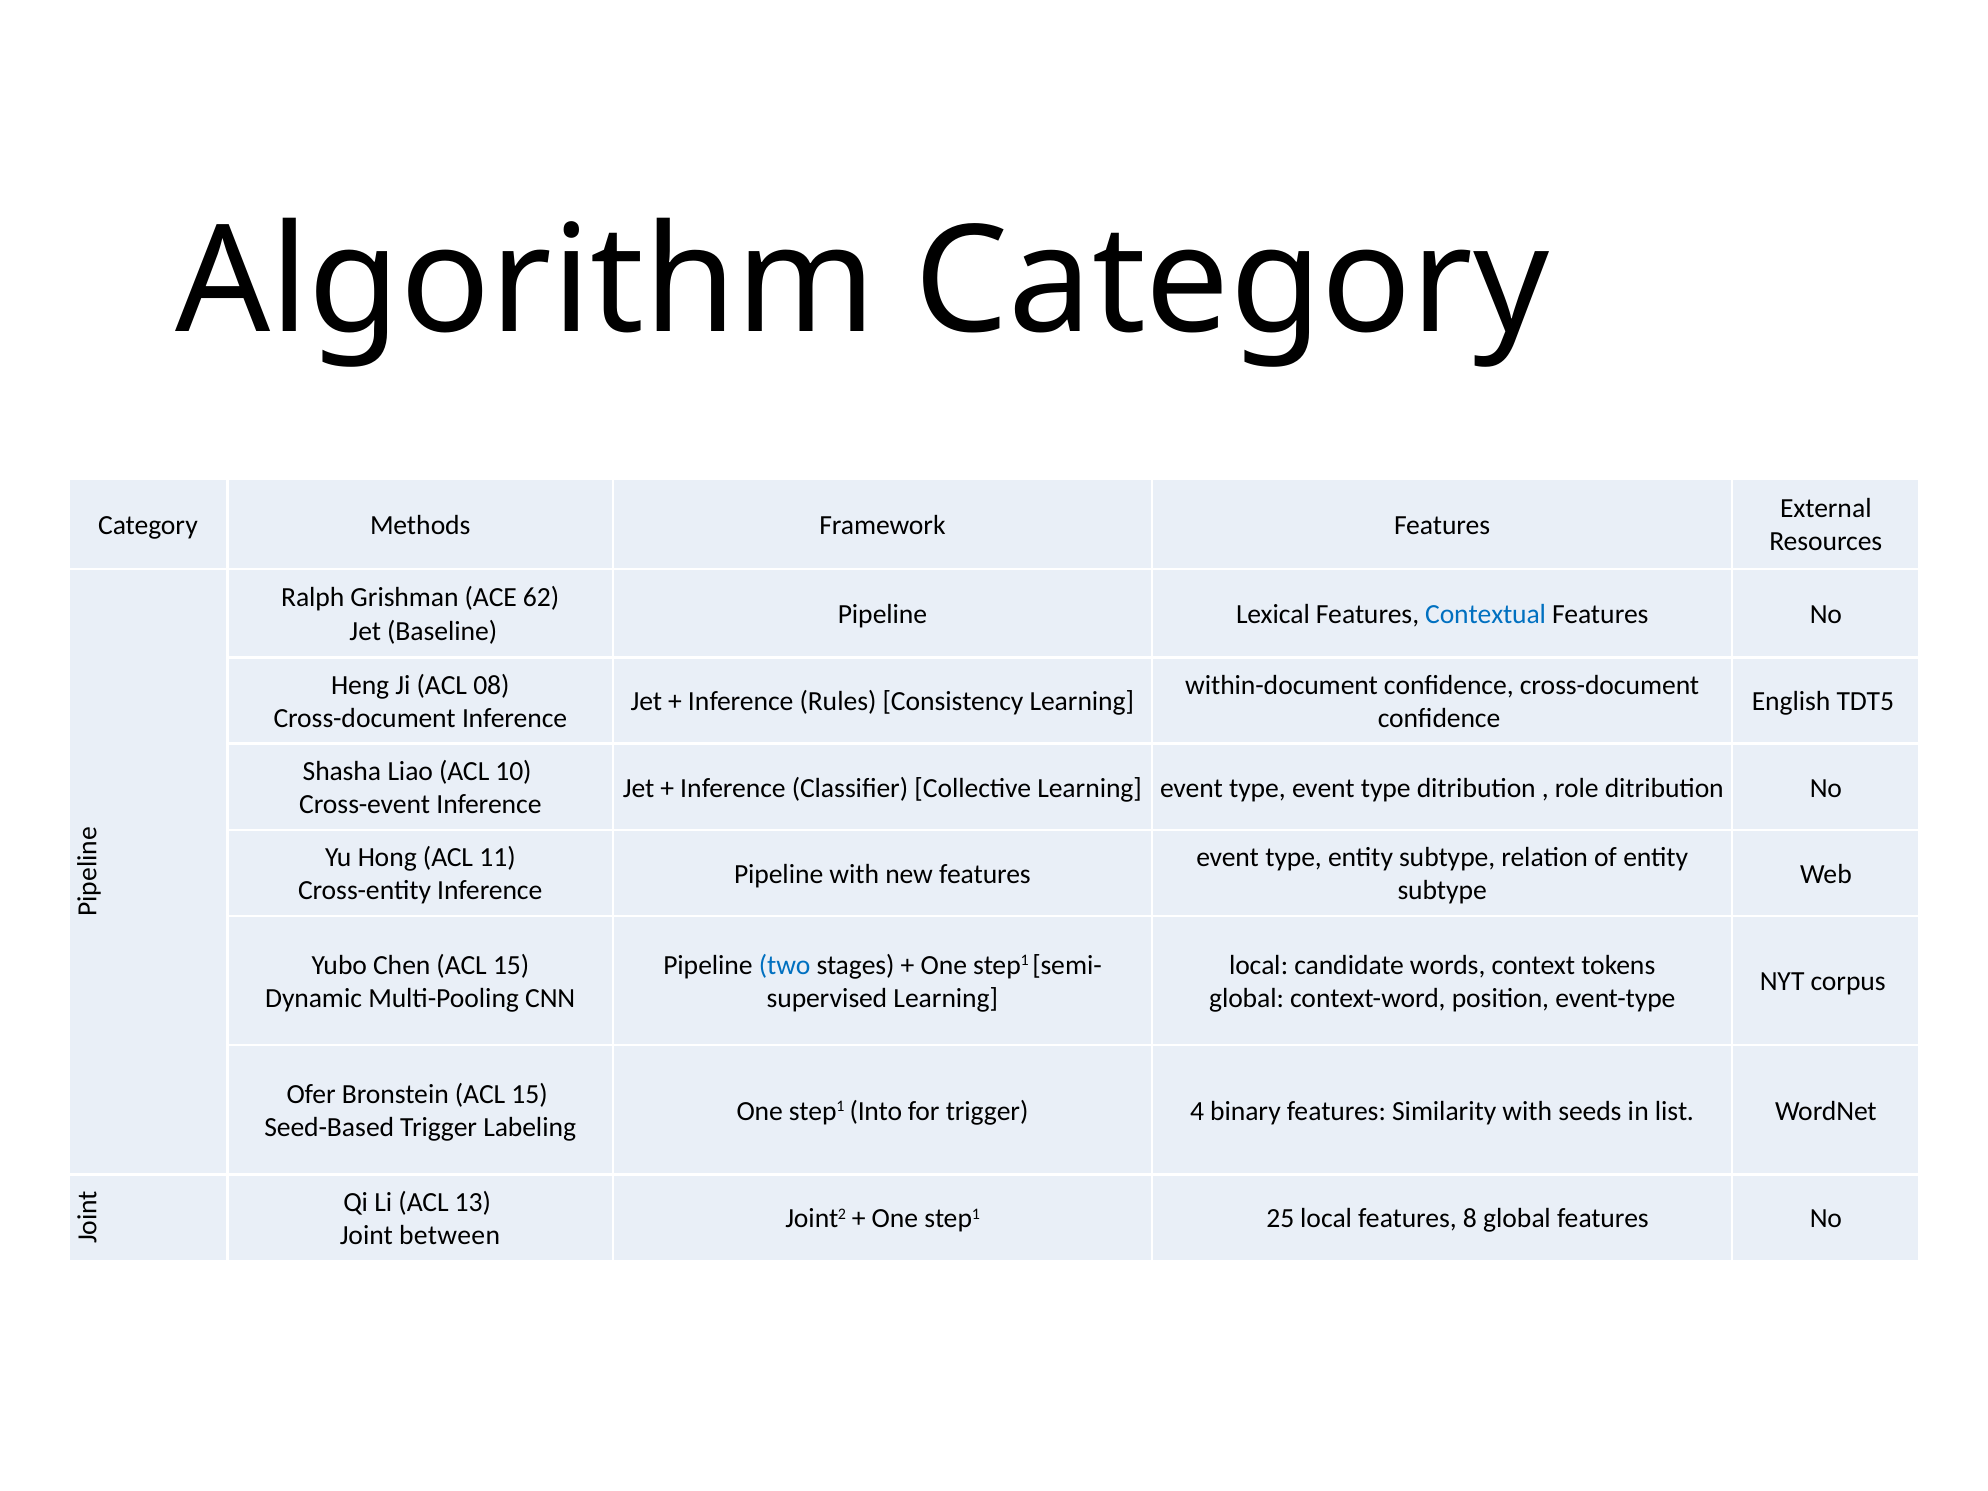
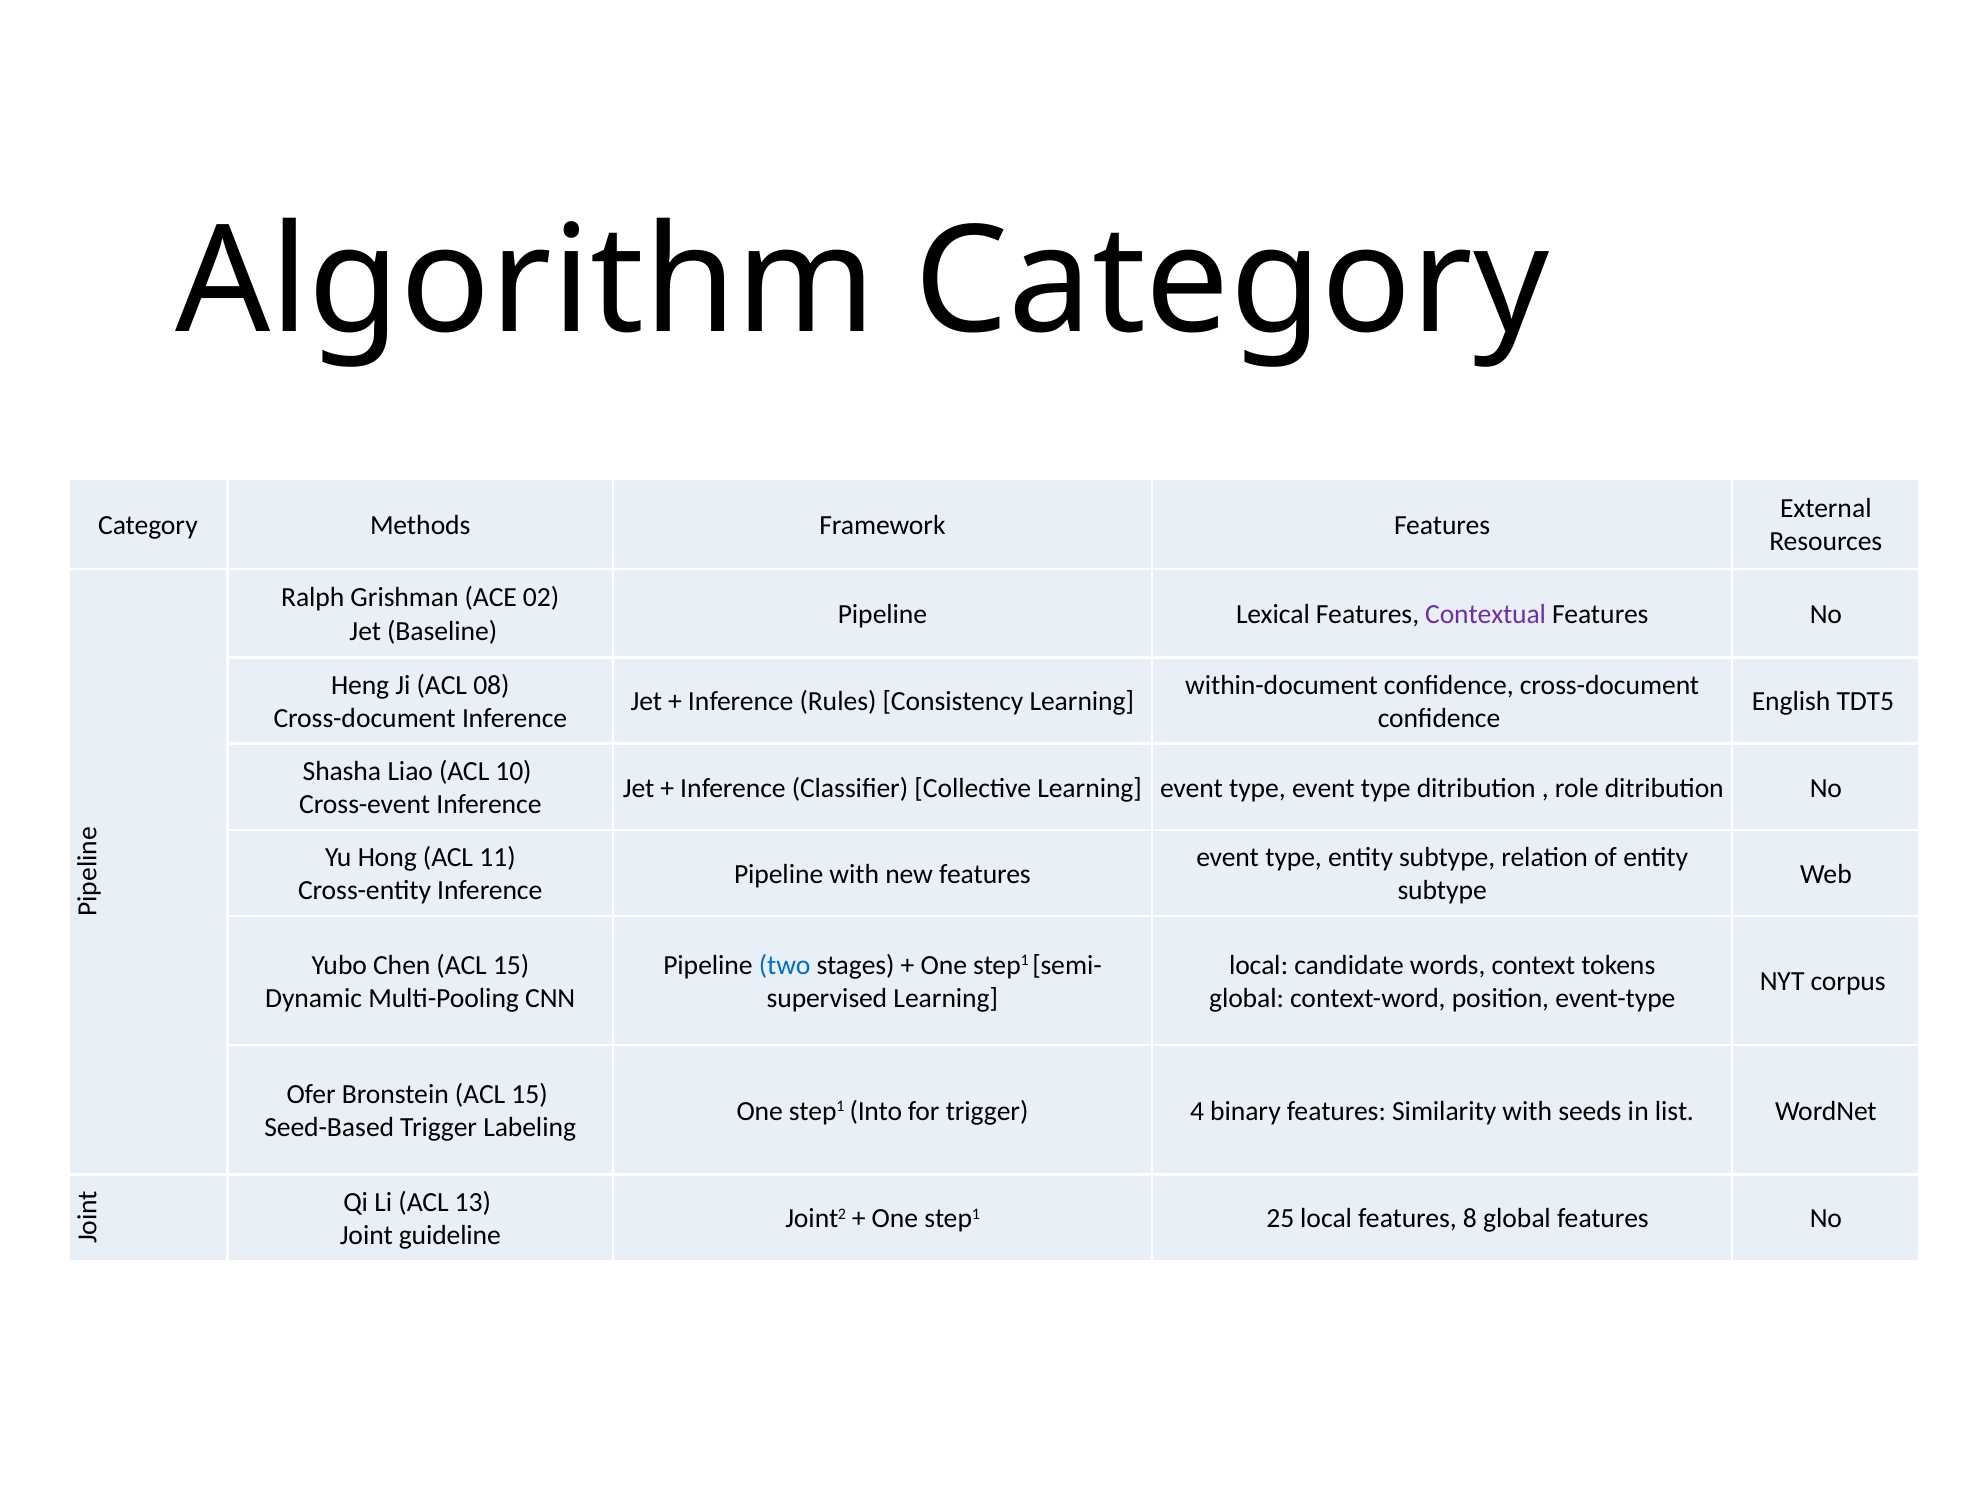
62: 62 -> 02 (541, 598)
Contextual colour: blue -> purple (1486, 614)
between: between -> guideline (450, 1236)
